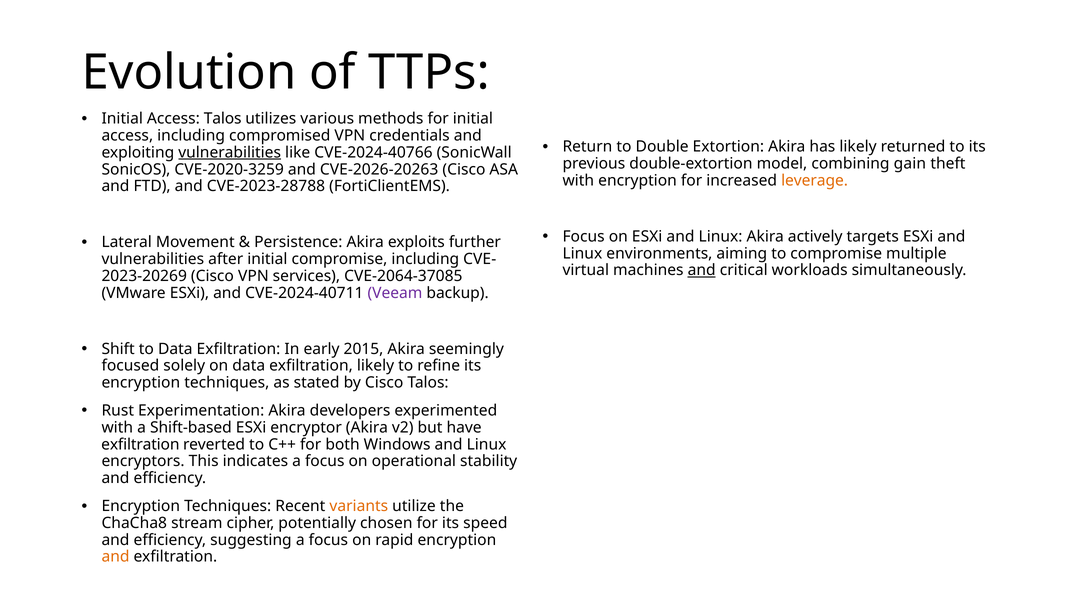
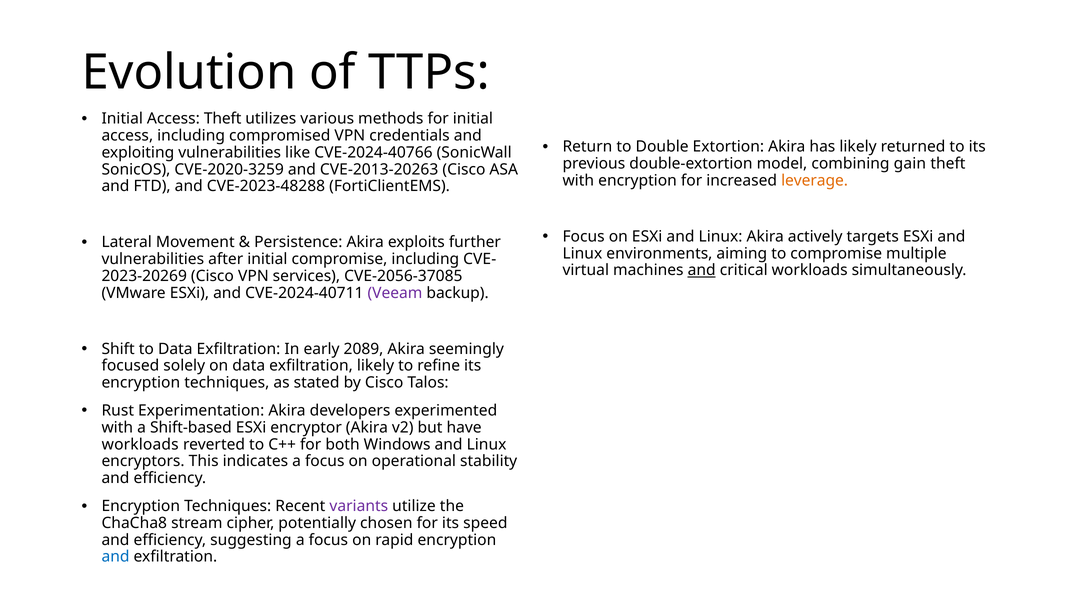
Access Talos: Talos -> Theft (223, 119)
vulnerabilities underline: present -> none (230, 152)
CVE-2026-20263: CVE-2026-20263 -> CVE-2013-20263 (379, 169)
CVE-2023-28788: CVE-2023-28788 -> CVE-2023-48288 (266, 186)
CVE-2064-37085: CVE-2064-37085 -> CVE-2056-37085 (403, 276)
2015: 2015 -> 2089 (363, 349)
exfiltration: exfiltration -> workloads (140, 444)
variants colour: orange -> purple (359, 506)
and colour: orange -> blue (116, 556)
